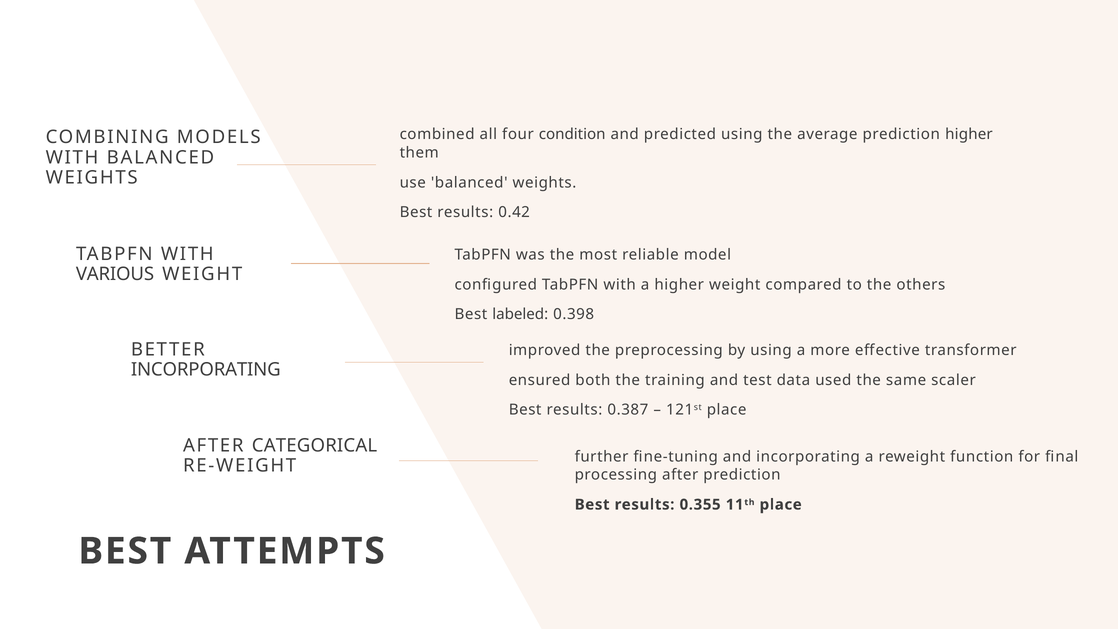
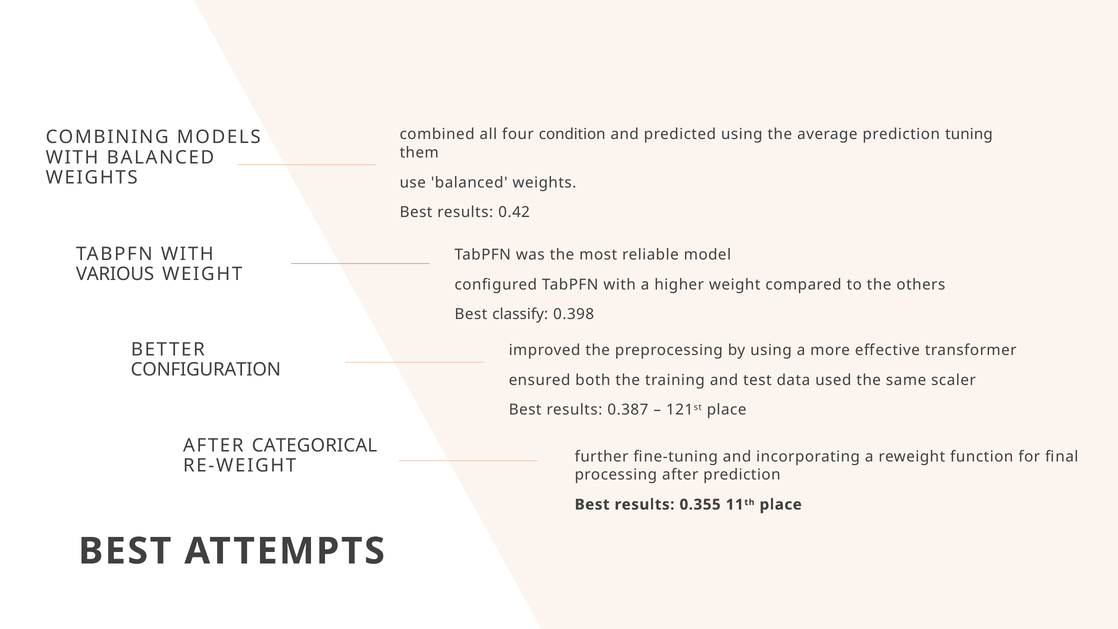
prediction higher: higher -> tuning (969, 134)
labeled: labeled -> classify (520, 314)
INCORPORATING: INCORPORATING -> CONFIGURATION (206, 370)
